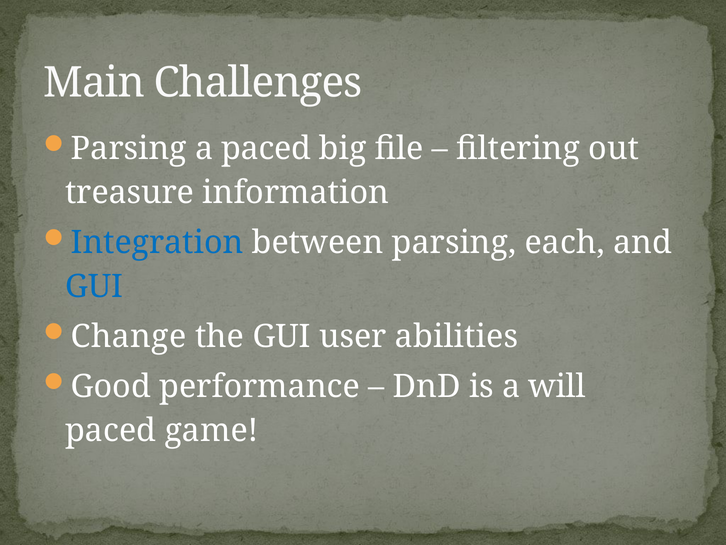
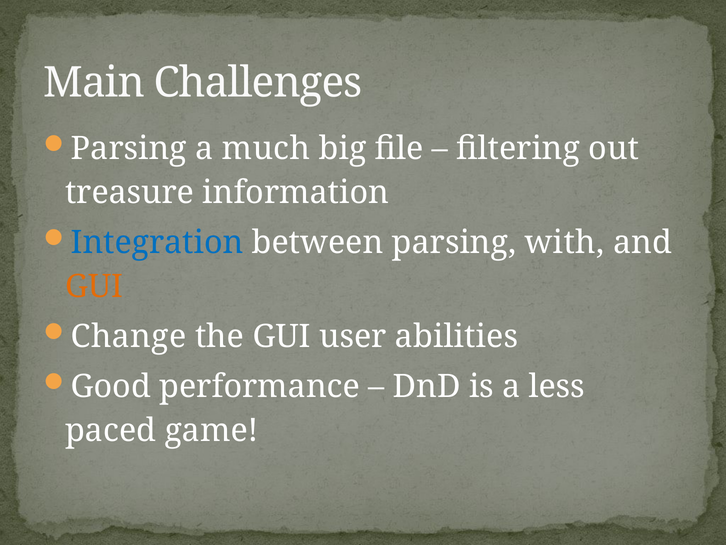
a paced: paced -> much (266, 148)
each: each -> with (565, 242)
GUI colour: blue -> orange (94, 286)
will: will -> less (557, 386)
